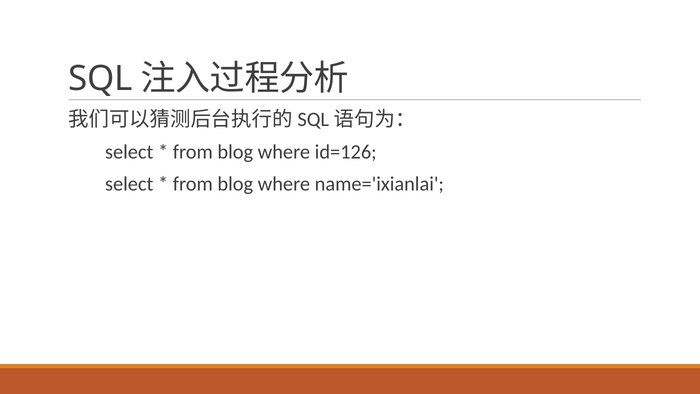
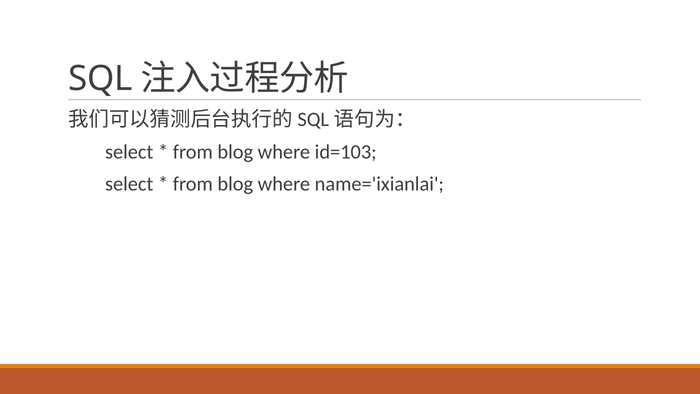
id=126: id=126 -> id=103 (346, 152)
